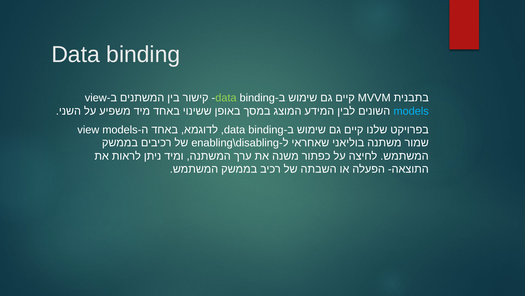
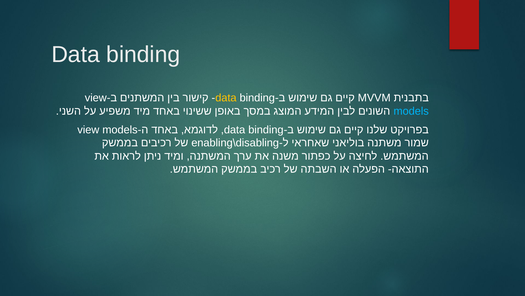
data colour: light green -> yellow (226, 98)
